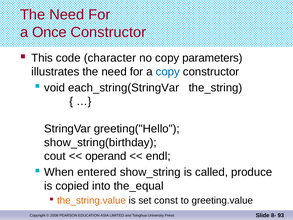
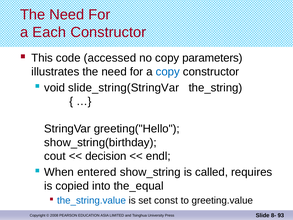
Once: Once -> Each (49, 32)
character: character -> accessed (110, 58)
each_string(StringVar: each_string(StringVar -> slide_string(StringVar (124, 88)
operand: operand -> decision (106, 156)
produce: produce -> requires (252, 172)
the_string.value colour: orange -> blue (91, 200)
